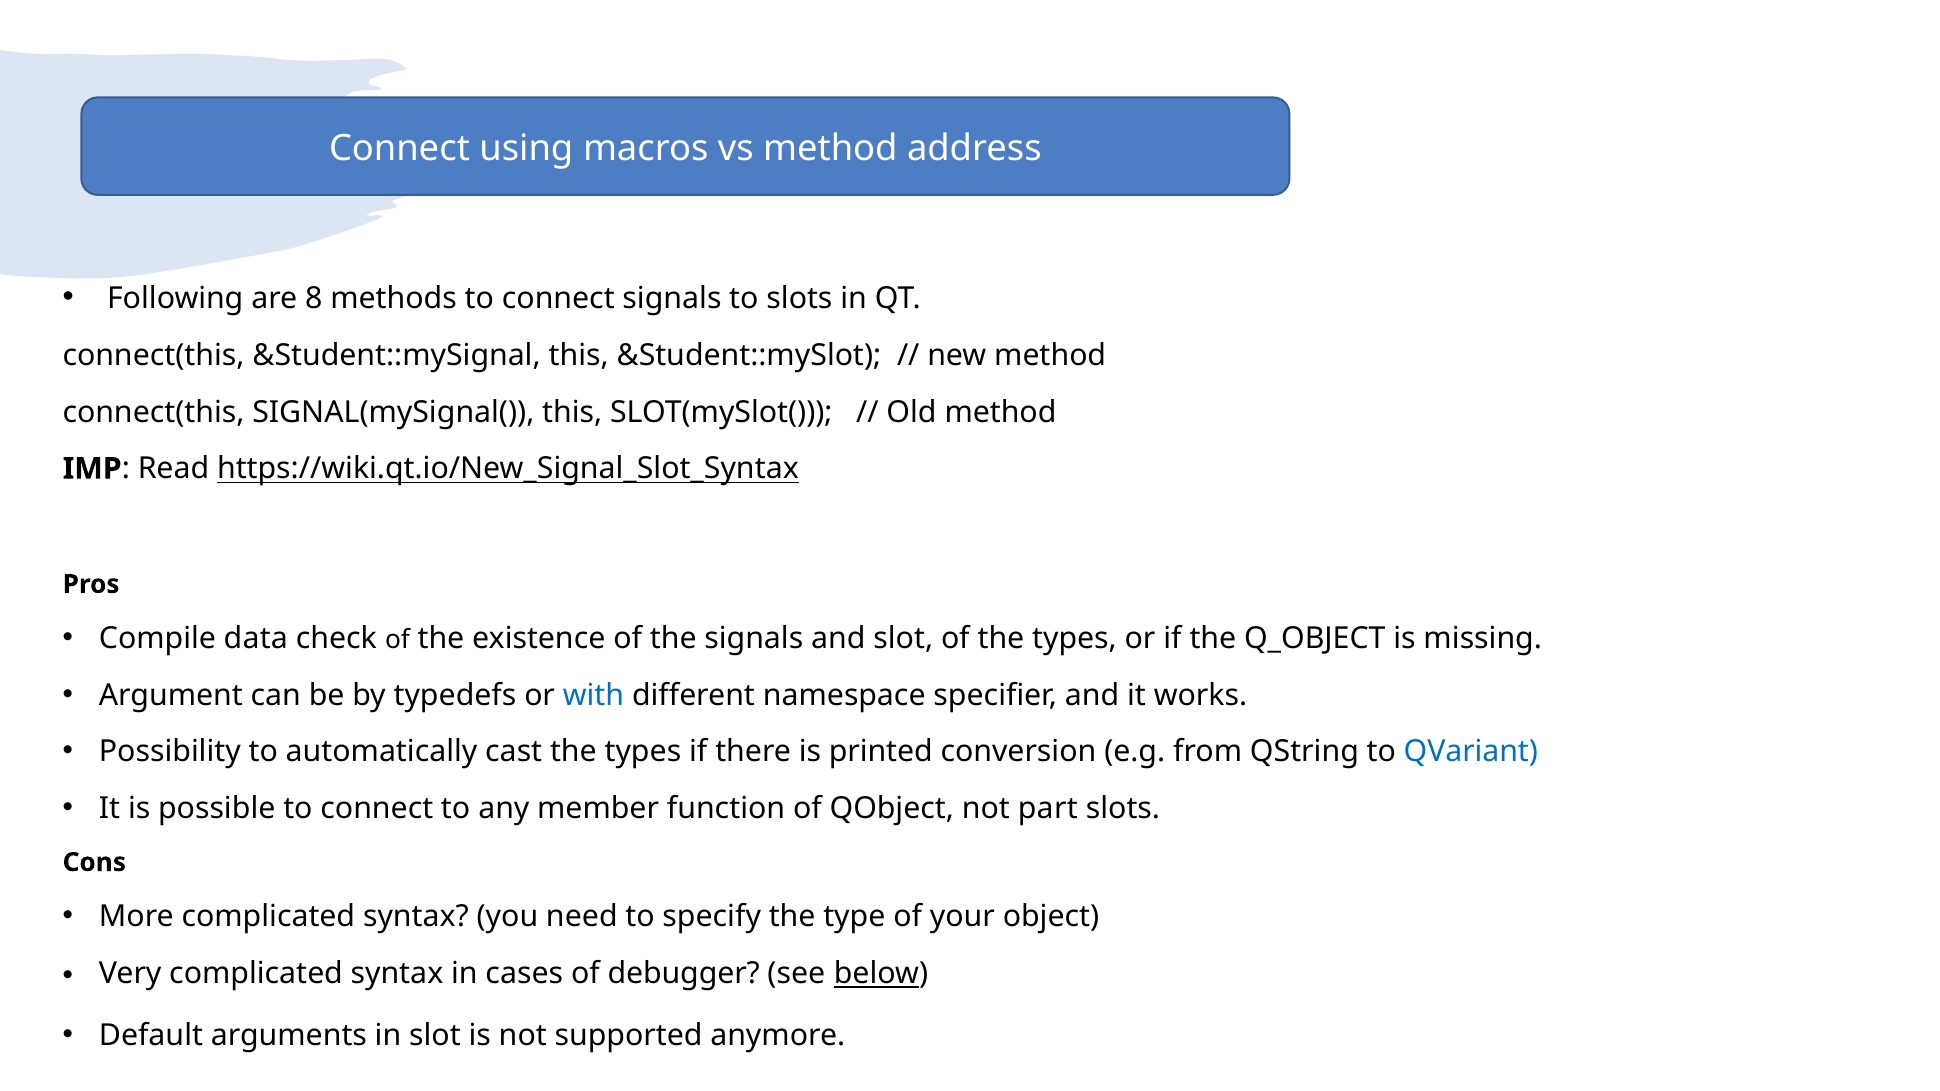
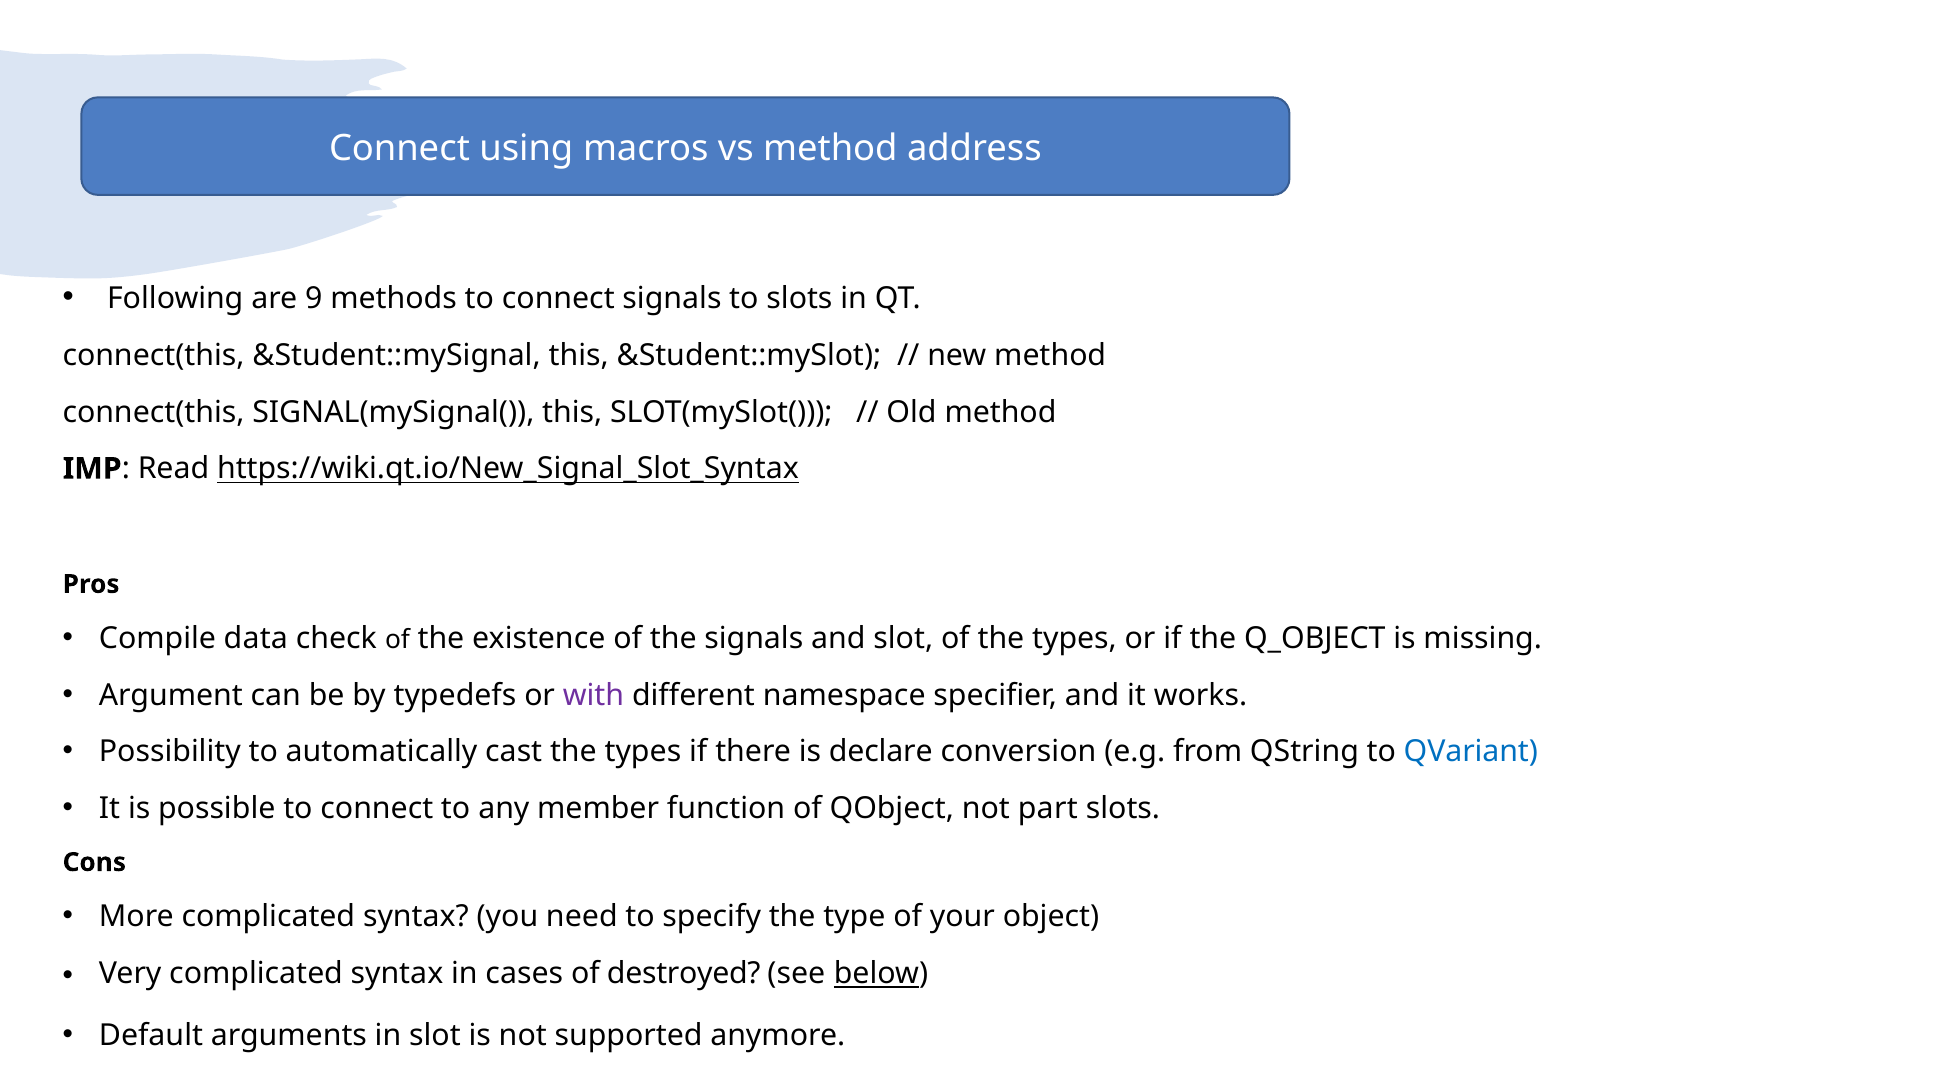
8: 8 -> 9 (314, 299)
with colour: blue -> purple (593, 695)
printed: printed -> declare (881, 752)
debugger: debugger -> destroyed (684, 974)
